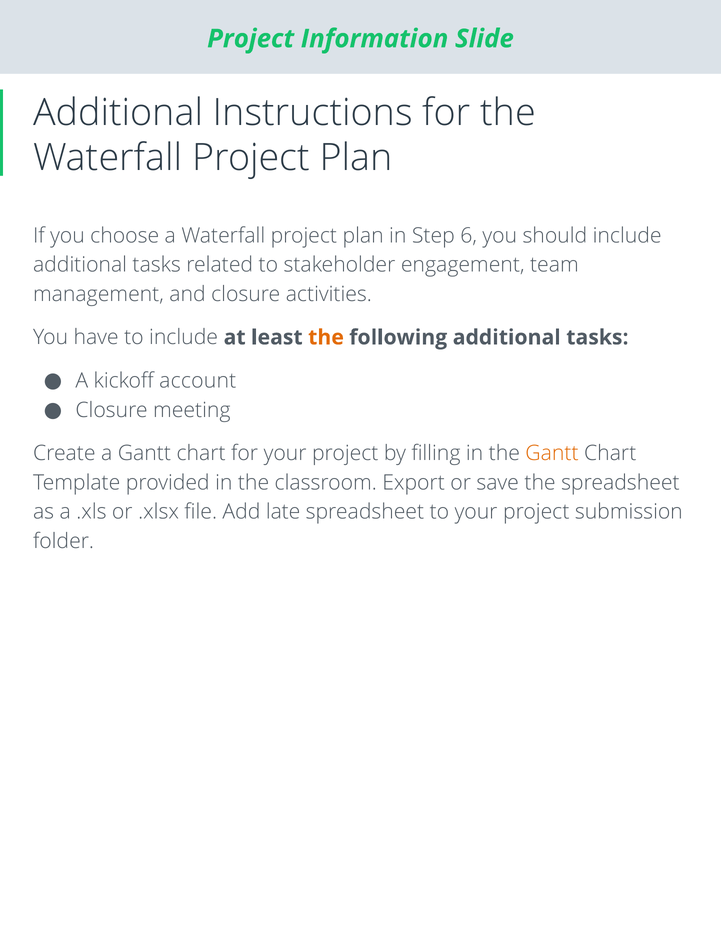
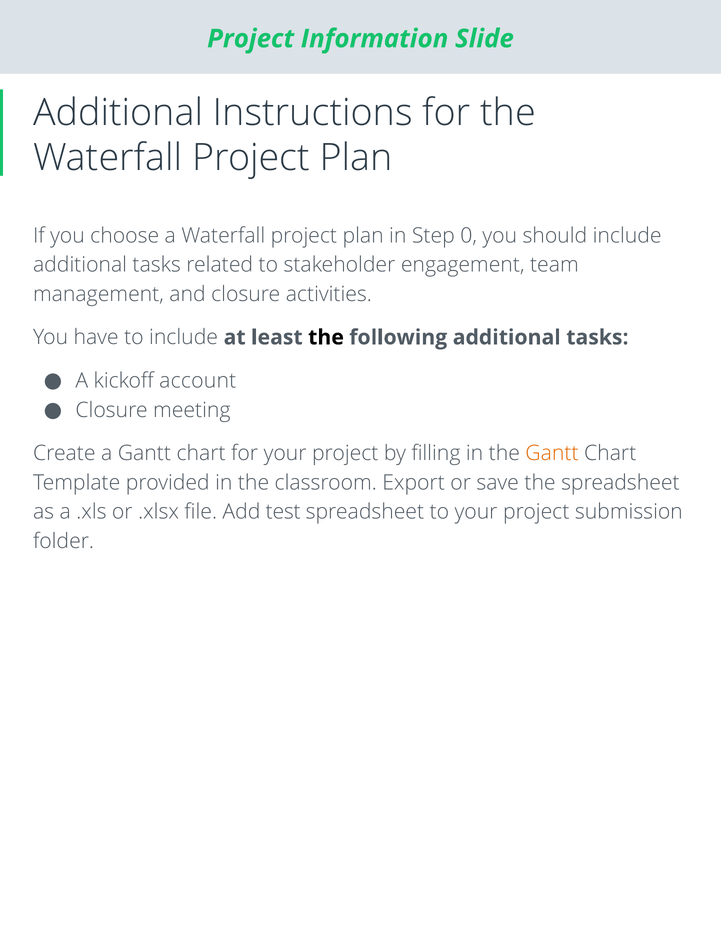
6: 6 -> 0 (469, 236)
the colour: orange -> black (326, 337)
late: late -> test (283, 512)
